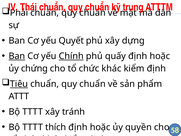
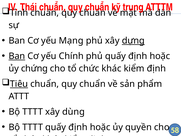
Phải: Phải -> Tình (19, 13)
Quyết: Quyết -> Mạng (71, 41)
dựng underline: none -> present (133, 41)
Chính underline: present -> none (71, 56)
tránh: tránh -> dùng (73, 112)
TTTT thích: thích -> quấy (56, 127)
